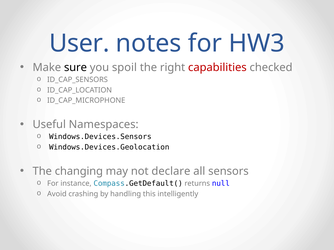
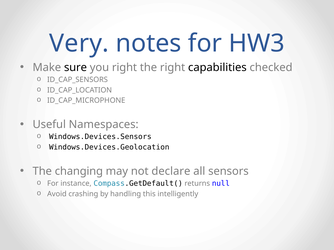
User: User -> Very (79, 43)
you spoil: spoil -> right (124, 68)
capabilities colour: red -> black (217, 68)
